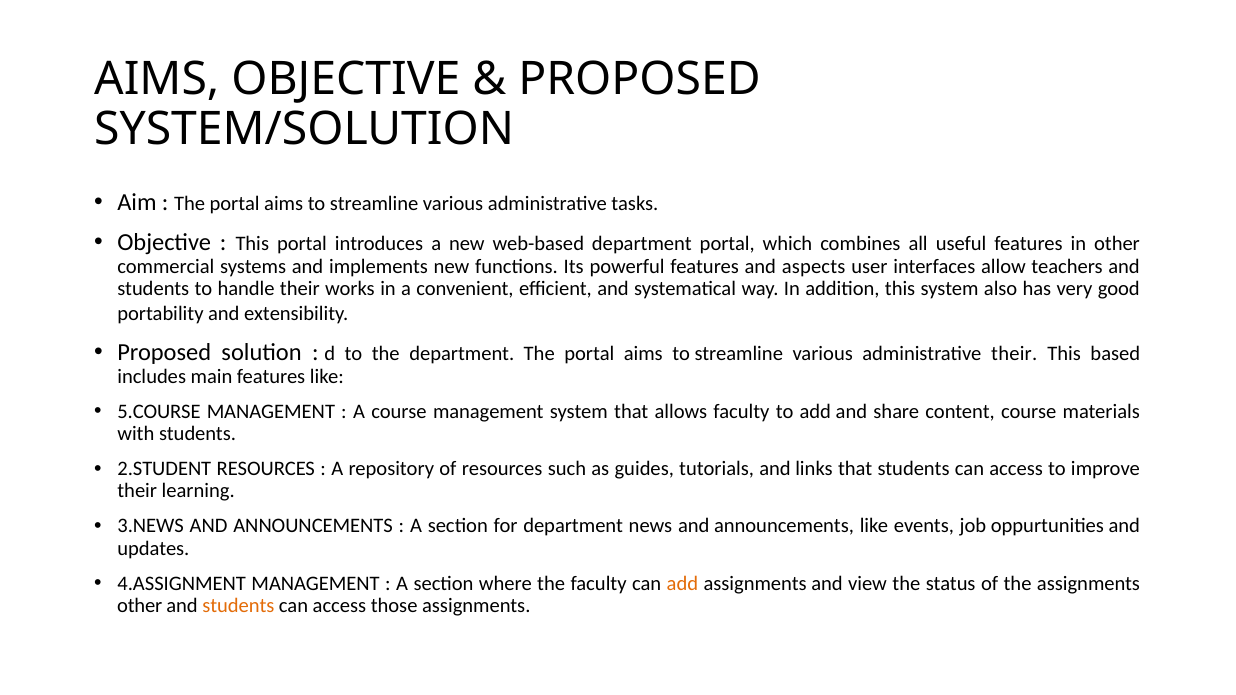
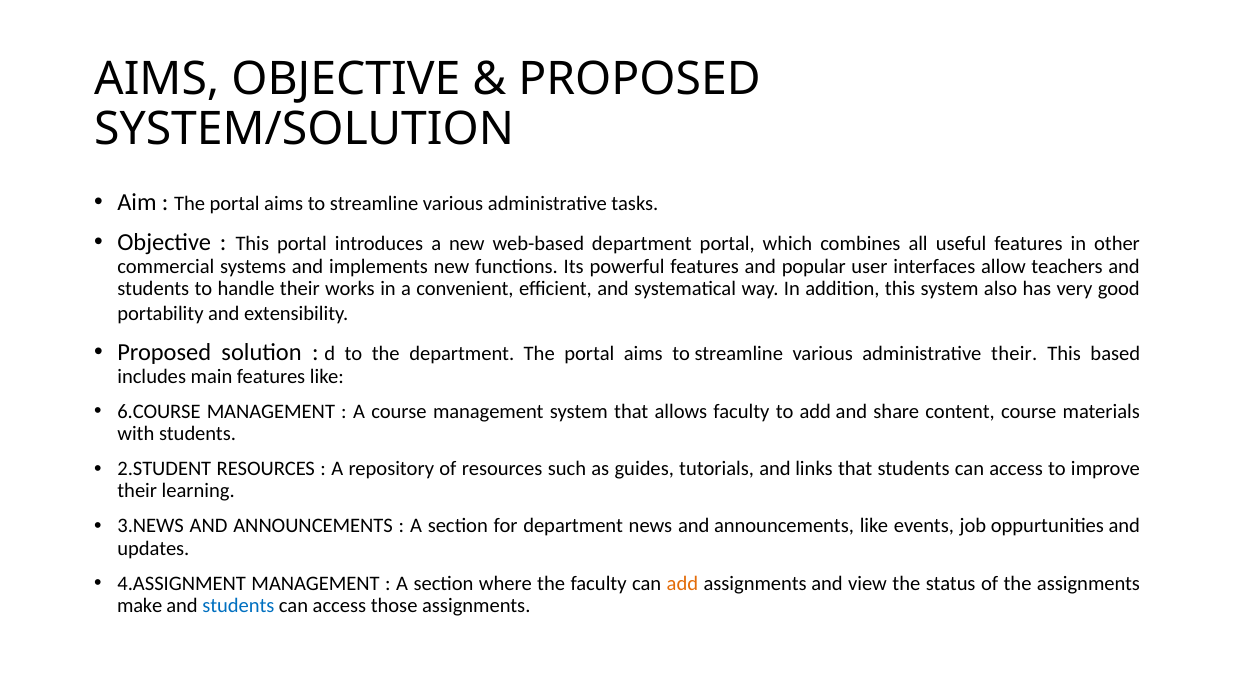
aspects: aspects -> popular (814, 266)
5.COURSE: 5.COURSE -> 6.COURSE (159, 412)
other: other -> make (140, 606)
students colour: orange -> blue (238, 606)
